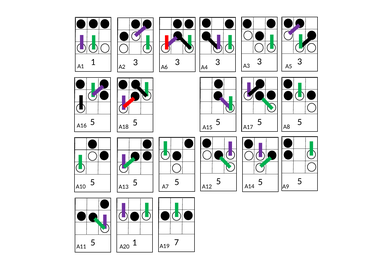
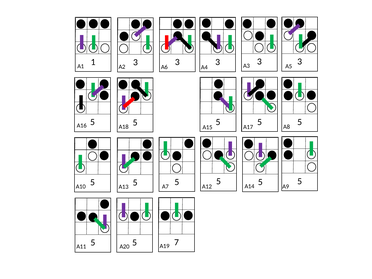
1: 1 -> 5 (135, 243)
